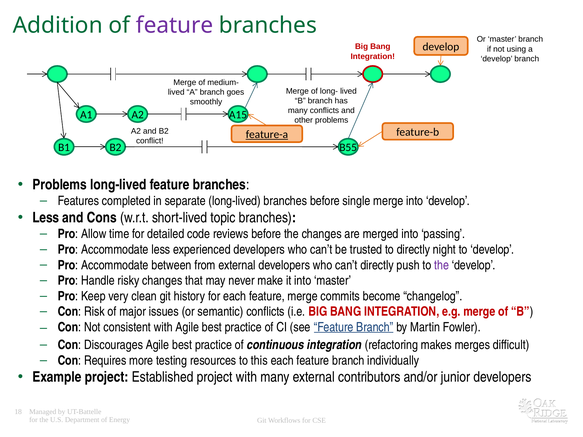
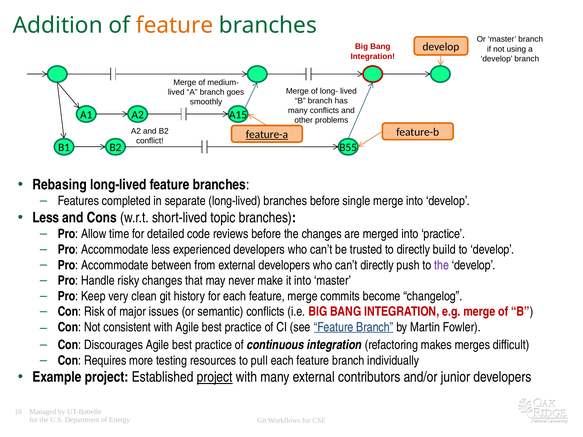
feature colour: purple -> orange (175, 25)
Problems: Problems -> Rebasing (60, 185)
into passing: passing -> practice (443, 234)
night: night -> build (444, 250)
this: this -> pull (259, 361)
project underline: none -> present (215, 377)
